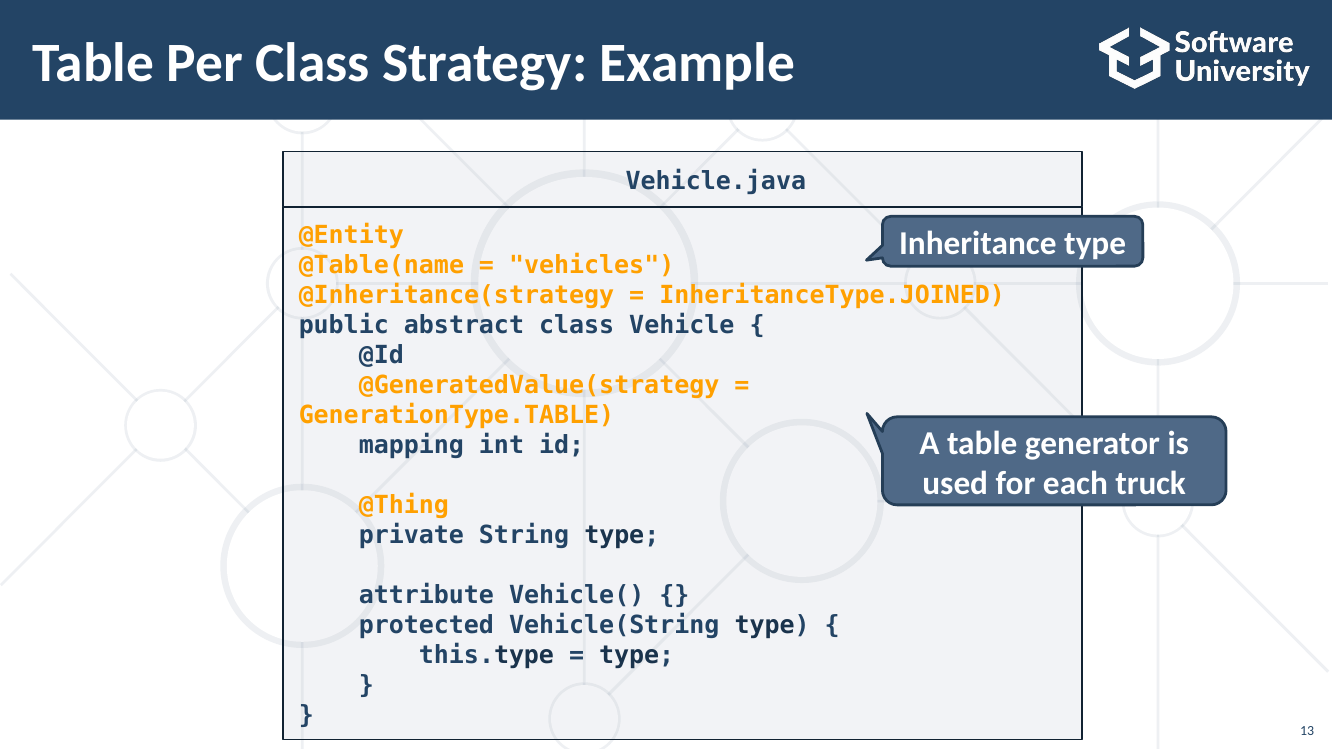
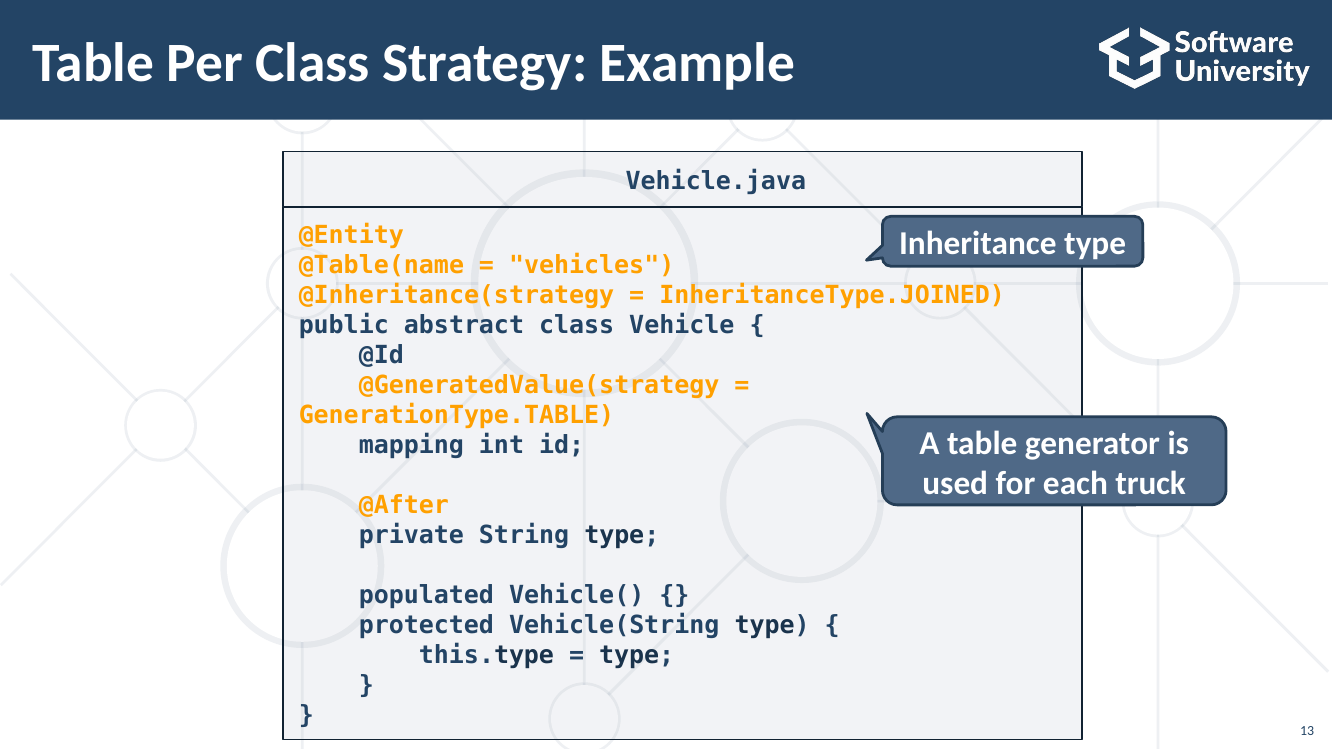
@Thing: @Thing -> @After (404, 505)
attribute: attribute -> populated (426, 595)
